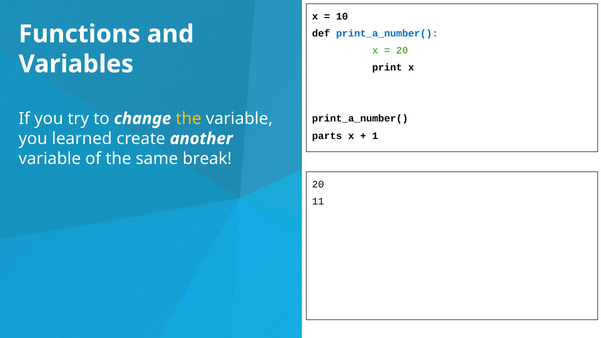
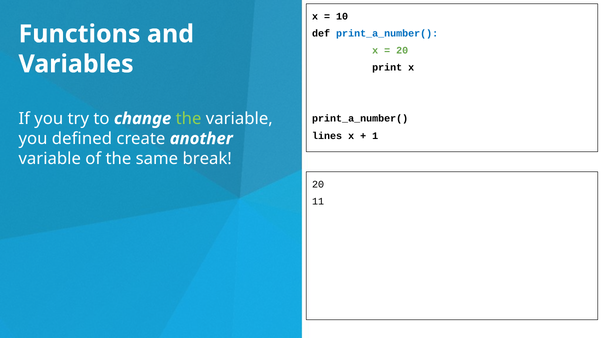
the colour: yellow -> light green (189, 119)
parts: parts -> lines (327, 136)
learned: learned -> defined (82, 139)
